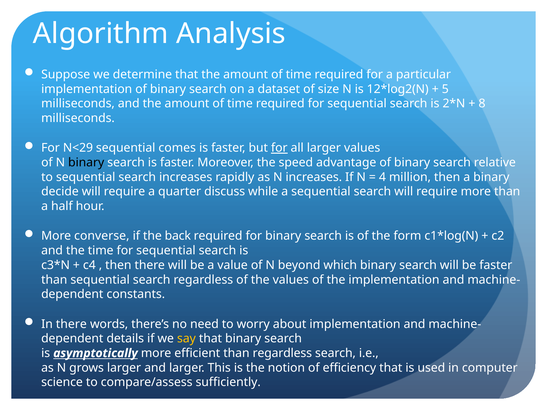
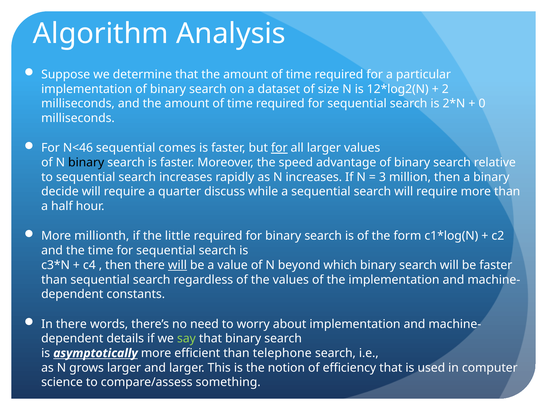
5: 5 -> 2 (445, 89)
8: 8 -> 0 (482, 104)
N<29: N<29 -> N<46 (78, 148)
4: 4 -> 3 (382, 177)
converse: converse -> millionth (102, 236)
back: back -> little (178, 236)
will underline: none -> present (177, 265)
say colour: yellow -> light green (186, 339)
than regardless: regardless -> telephone (282, 353)
sufficiently: sufficiently -> something (228, 383)
